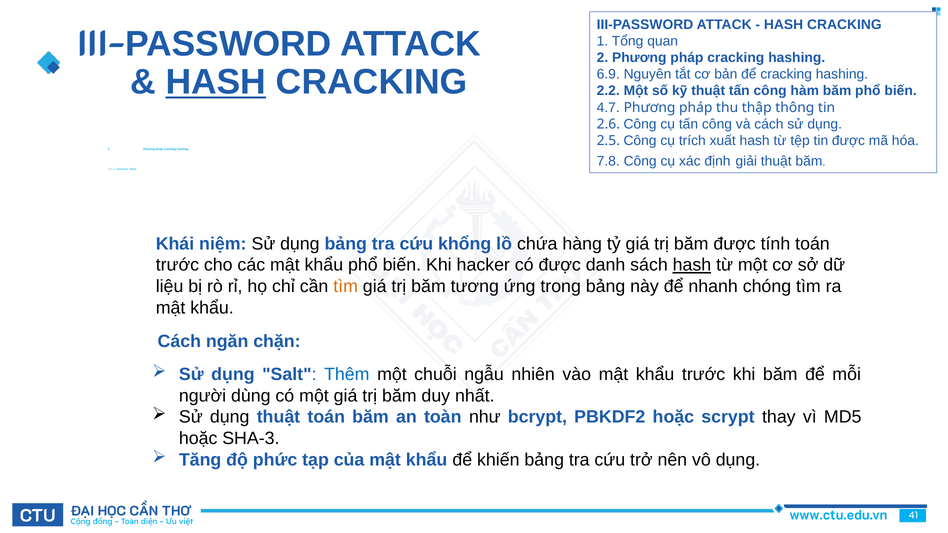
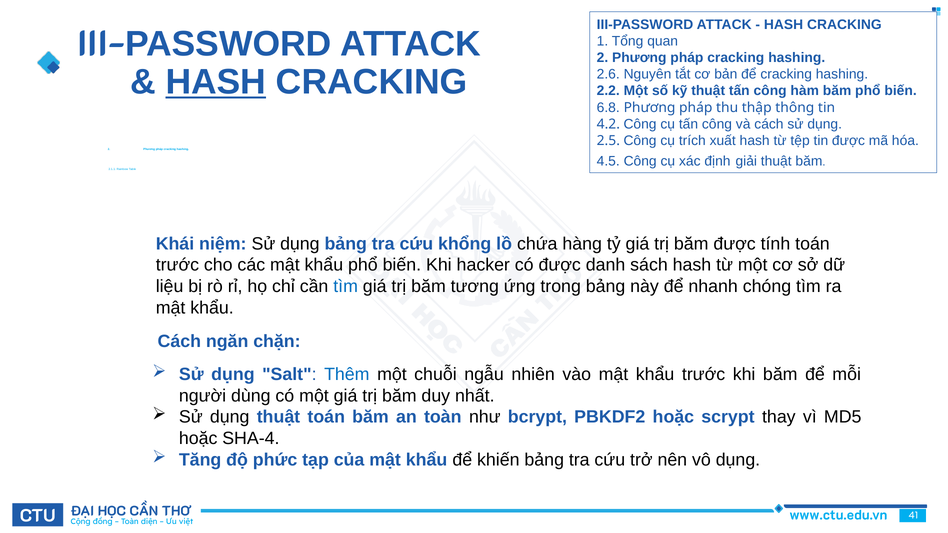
6.9: 6.9 -> 2.6 (608, 74)
4.7: 4.7 -> 6.8 (608, 108)
2.6: 2.6 -> 4.2 (608, 124)
7.8: 7.8 -> 4.5 (608, 161)
hash underline: present -> none (692, 265)
tìm colour: orange -> blue (346, 287)
SHA-3: SHA-3 -> SHA-4 (251, 439)
